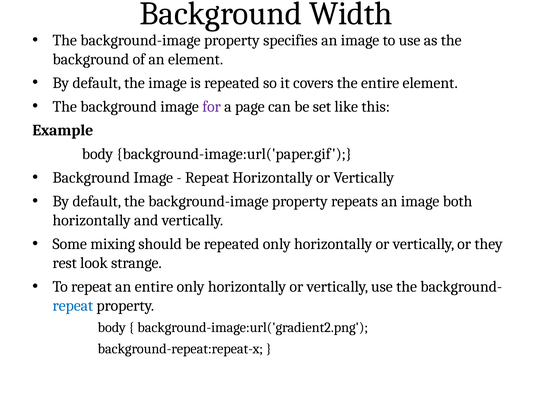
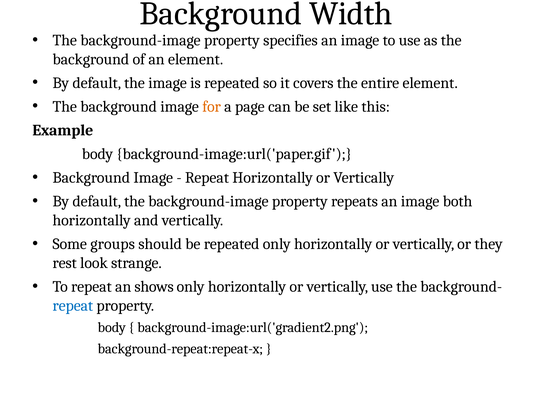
for colour: purple -> orange (212, 106)
mixing: mixing -> groups (113, 244)
an entire: entire -> shows (154, 286)
